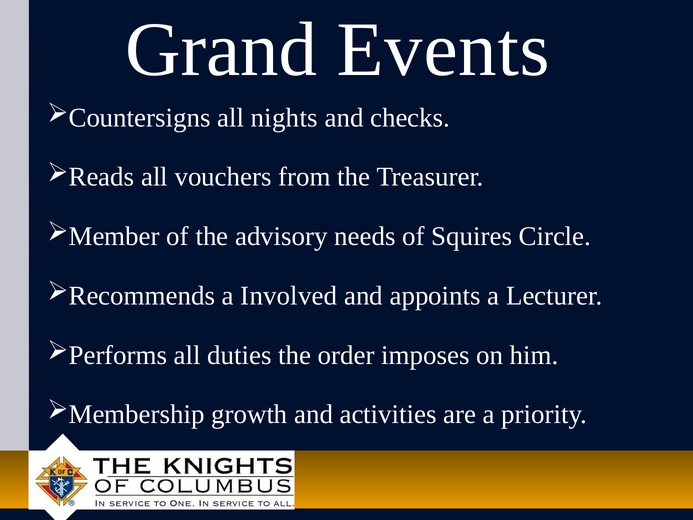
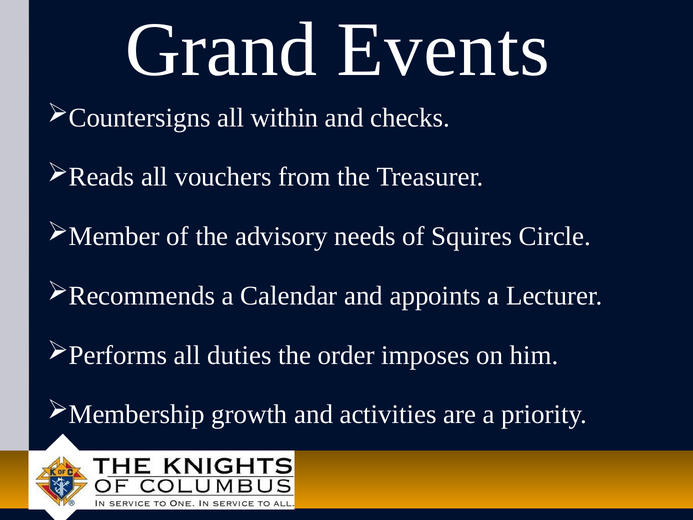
nights: nights -> within (284, 118)
Involved: Involved -> Calendar (289, 296)
